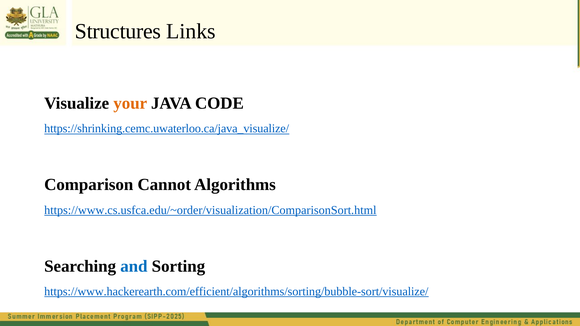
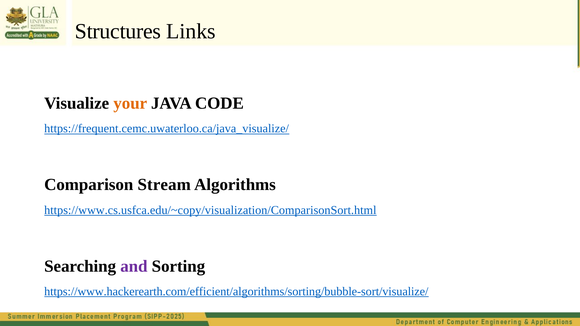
https://shrinking.cemc.uwaterloo.ca/java_visualize/: https://shrinking.cemc.uwaterloo.ca/java_visualize/ -> https://frequent.cemc.uwaterloo.ca/java_visualize/ (167, 129)
Cannot: Cannot -> Stream (164, 185)
https://www.cs.usfca.edu/~order/visualization/ComparisonSort.html: https://www.cs.usfca.edu/~order/visualization/ComparisonSort.html -> https://www.cs.usfca.edu/~copy/visualization/ComparisonSort.html (210, 210)
and colour: blue -> purple (134, 266)
